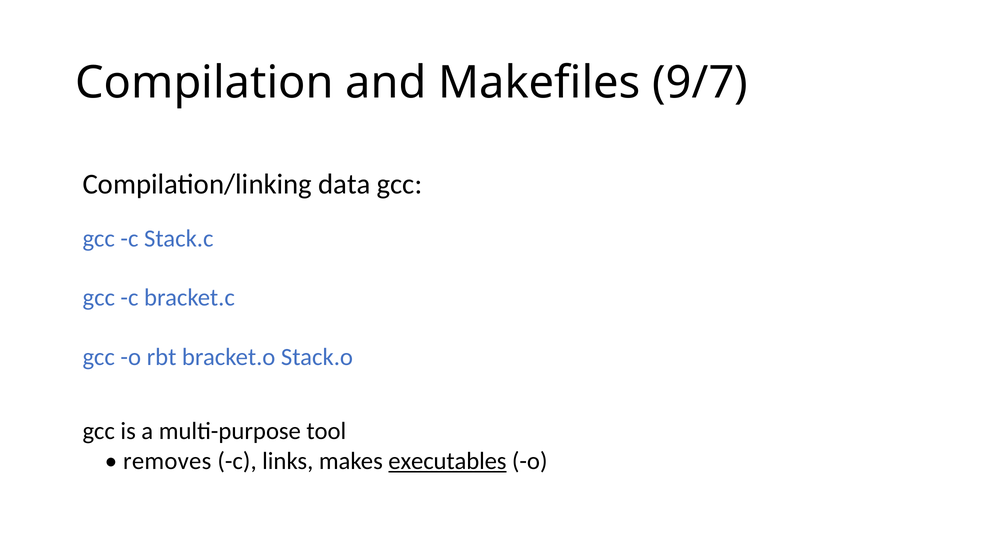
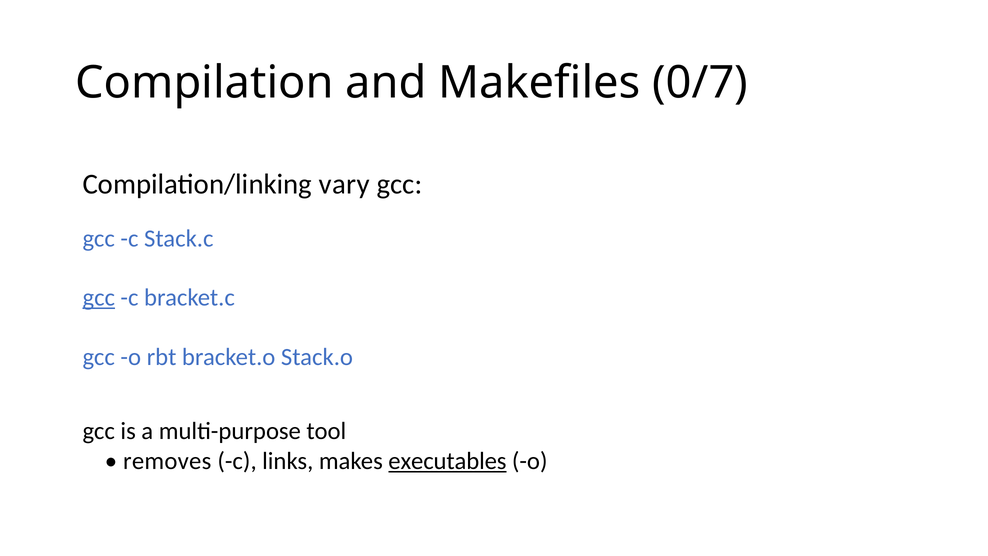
9/7: 9/7 -> 0/7 (700, 83)
data: data -> vary (344, 184)
gcc underline: none -> present (99, 298)
